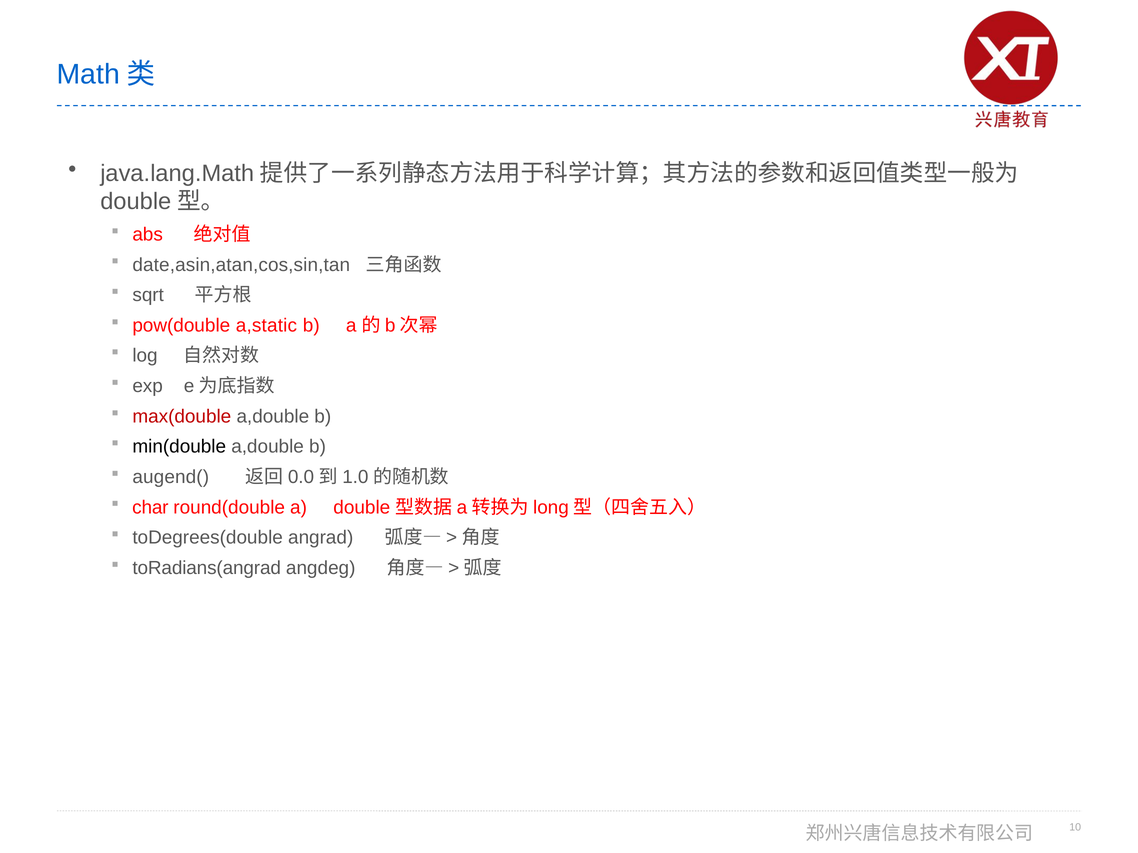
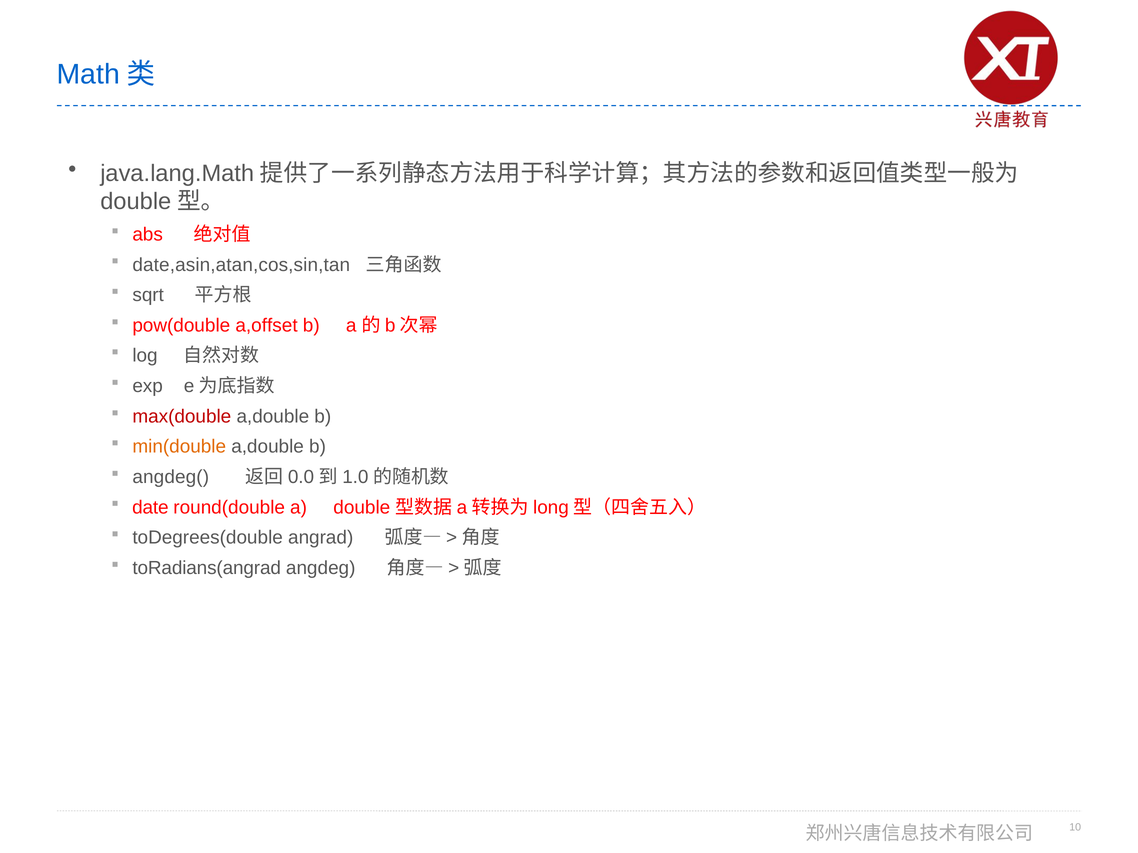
a,static: a,static -> a,offset (267, 326)
min(double colour: black -> orange (179, 447)
augend(: augend( -> angdeg( (171, 477)
char: char -> date (150, 508)
